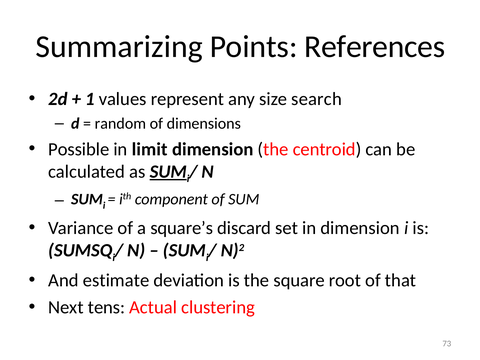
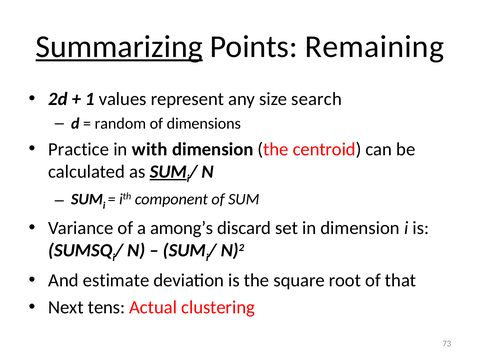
Summarizing underline: none -> present (119, 47)
References: References -> Remaining (374, 47)
Possible: Possible -> Practice (79, 149)
limit: limit -> with (150, 149)
square’s: square’s -> among’s (182, 228)
